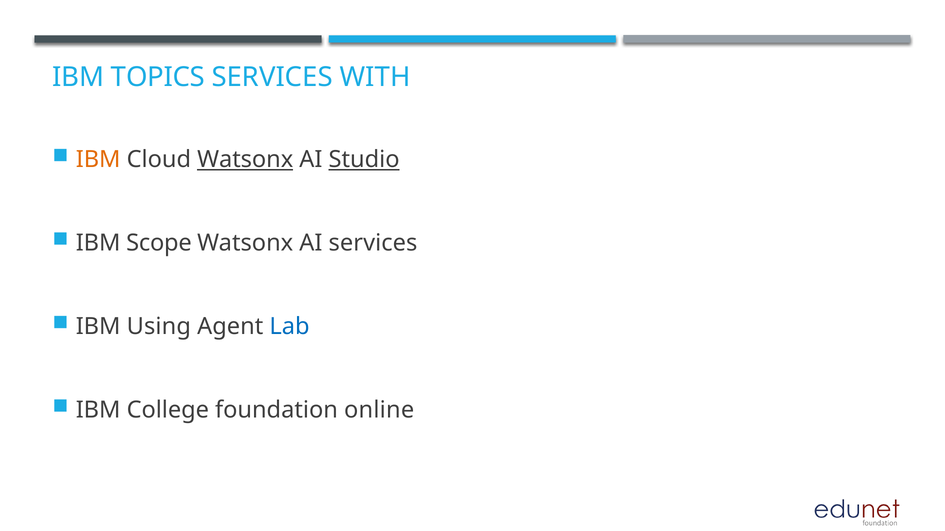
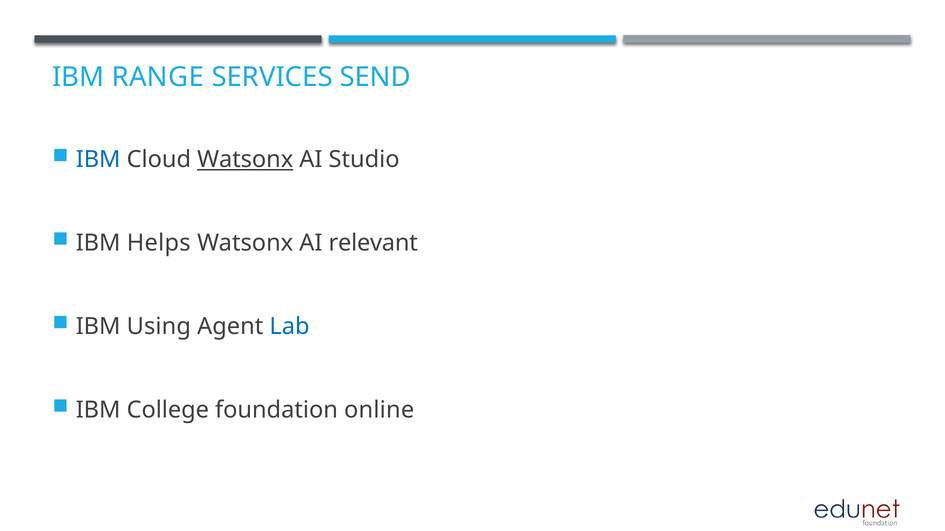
TOPICS: TOPICS -> RANGE (158, 77)
WITH: WITH -> SEND (375, 77)
IBM colour: orange -> blue (98, 160)
Studio underline: present -> none (364, 160)
Scope: Scope -> Helps (159, 243)
AI services: services -> relevant (373, 243)
